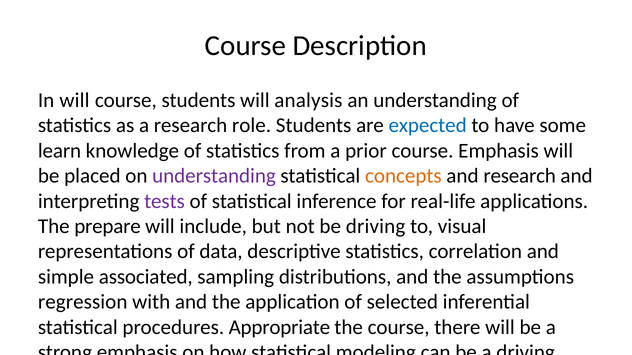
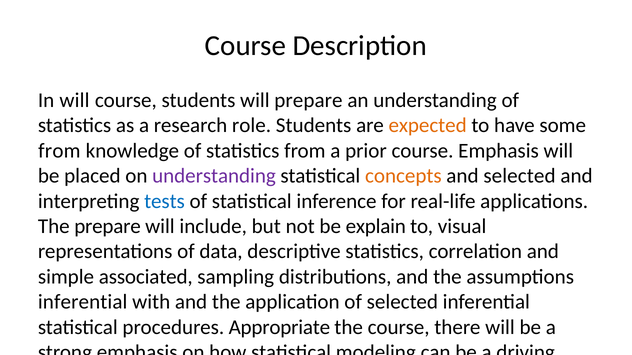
will analysis: analysis -> prepare (308, 100)
expected colour: blue -> orange (428, 126)
learn: learn -> from (59, 151)
and research: research -> selected (519, 176)
tests colour: purple -> blue (164, 201)
be driving: driving -> explain (376, 227)
regression: regression -> inferential (83, 302)
